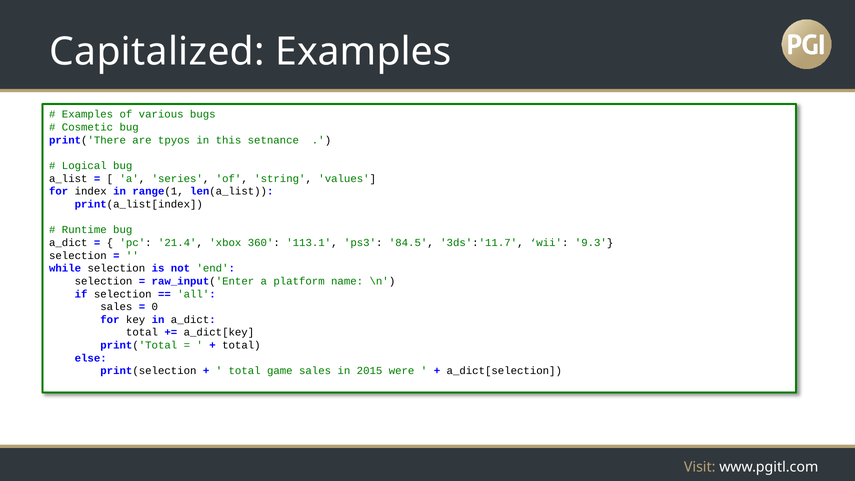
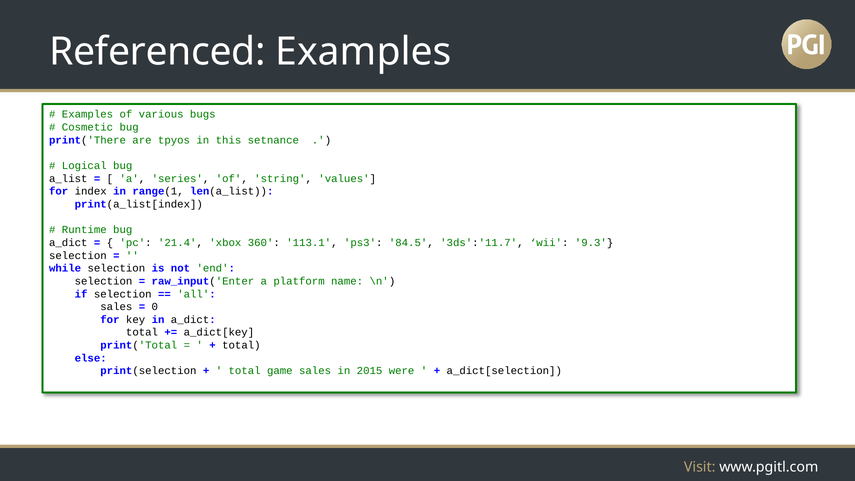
Capitalized: Capitalized -> Referenced (157, 52)
